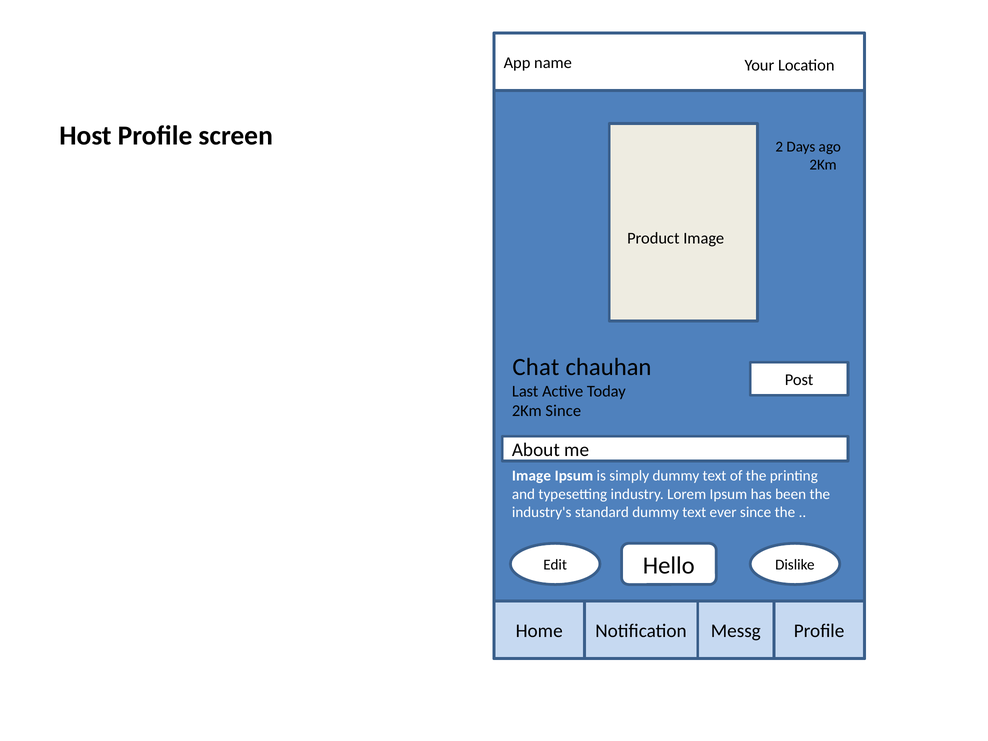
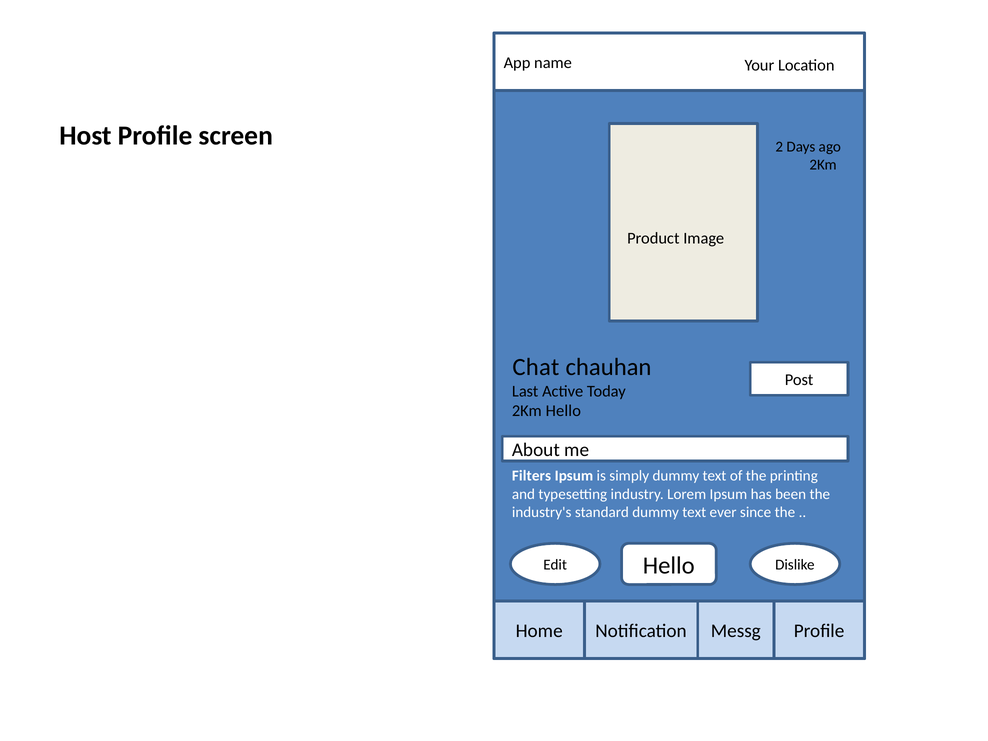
2Km Since: Since -> Hello (563, 411)
Image: Image -> Filters (532, 476)
